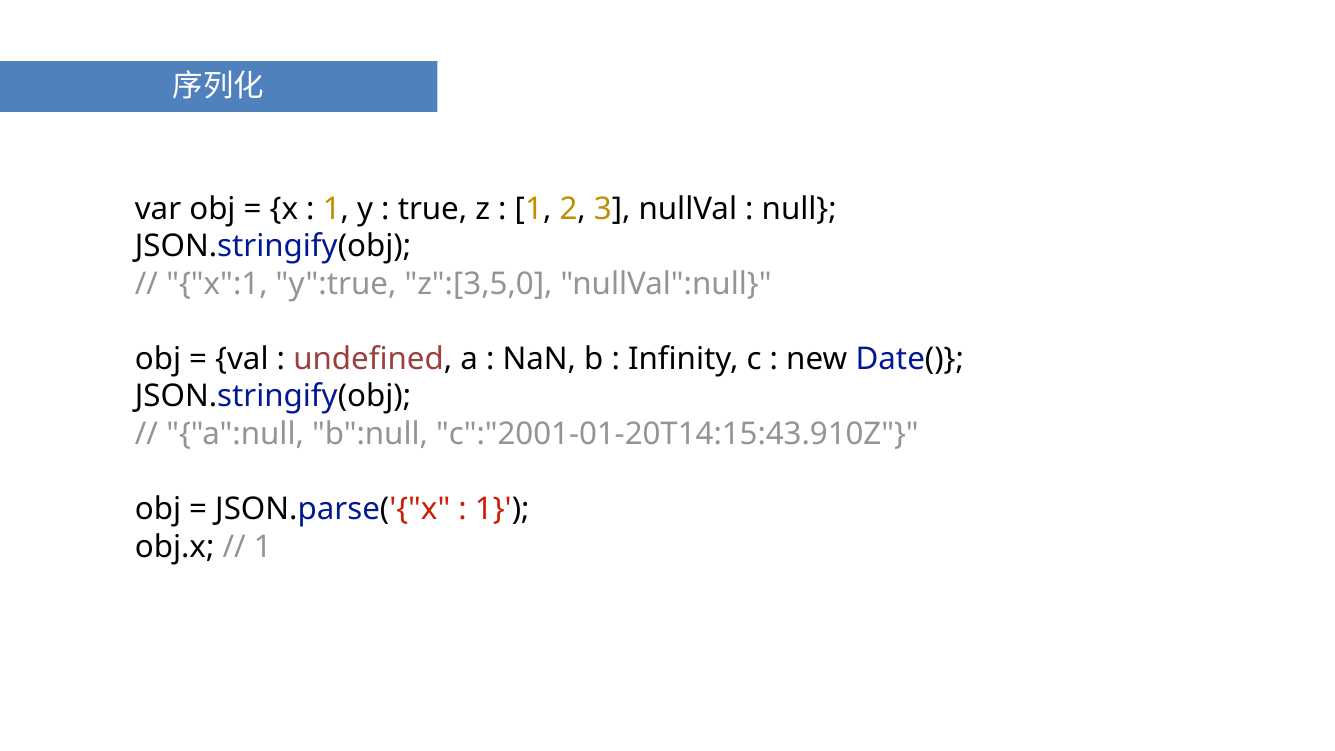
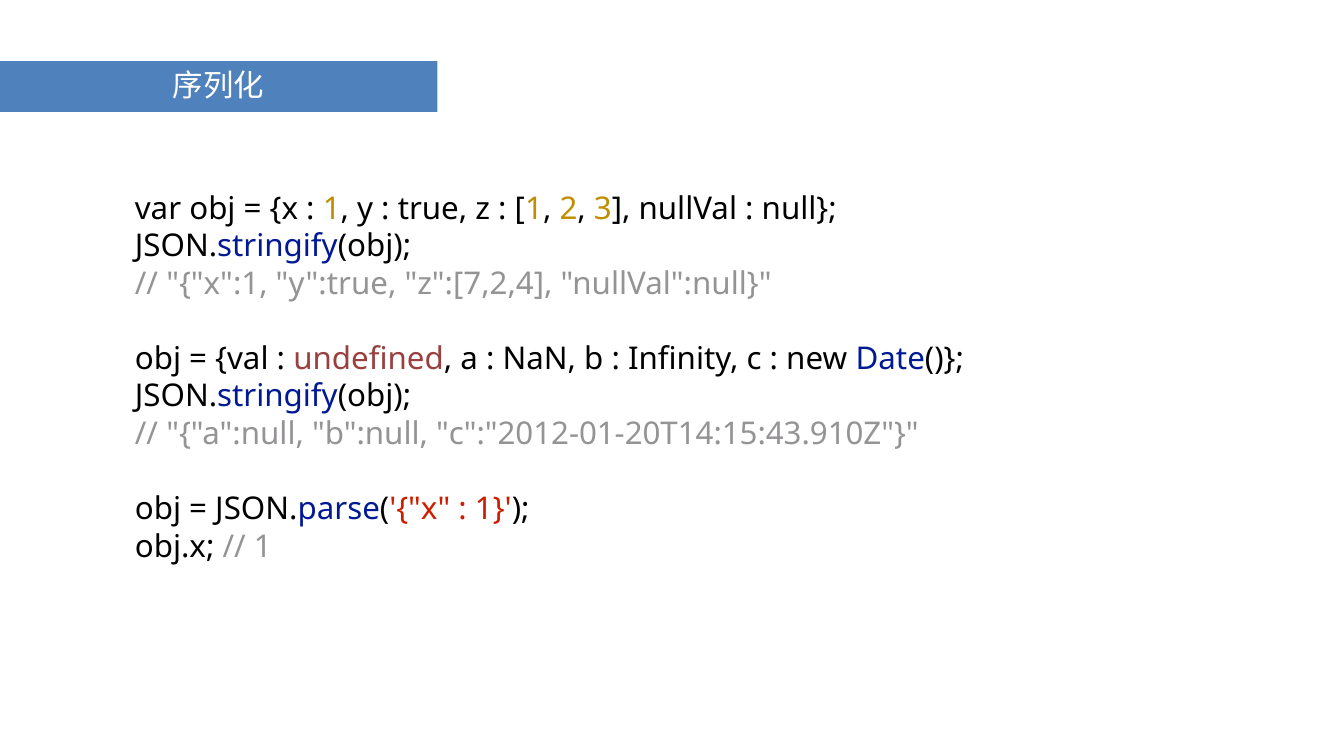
z":[3,5,0: z":[3,5,0 -> z":[7,2,4 (478, 284)
c":"2001-01-20T14:15:43.910Z: c":"2001-01-20T14:15:43.910Z -> c":"2012-01-20T14:15:43.910Z (677, 434)
